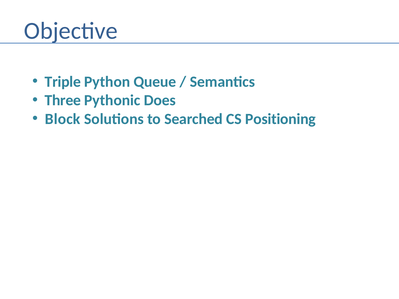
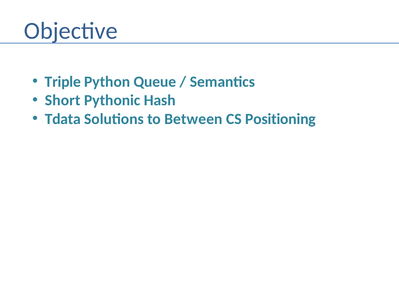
Three: Three -> Short (63, 100)
Does: Does -> Hash (160, 100)
Block: Block -> Tdata (63, 119)
Searched: Searched -> Between (193, 119)
